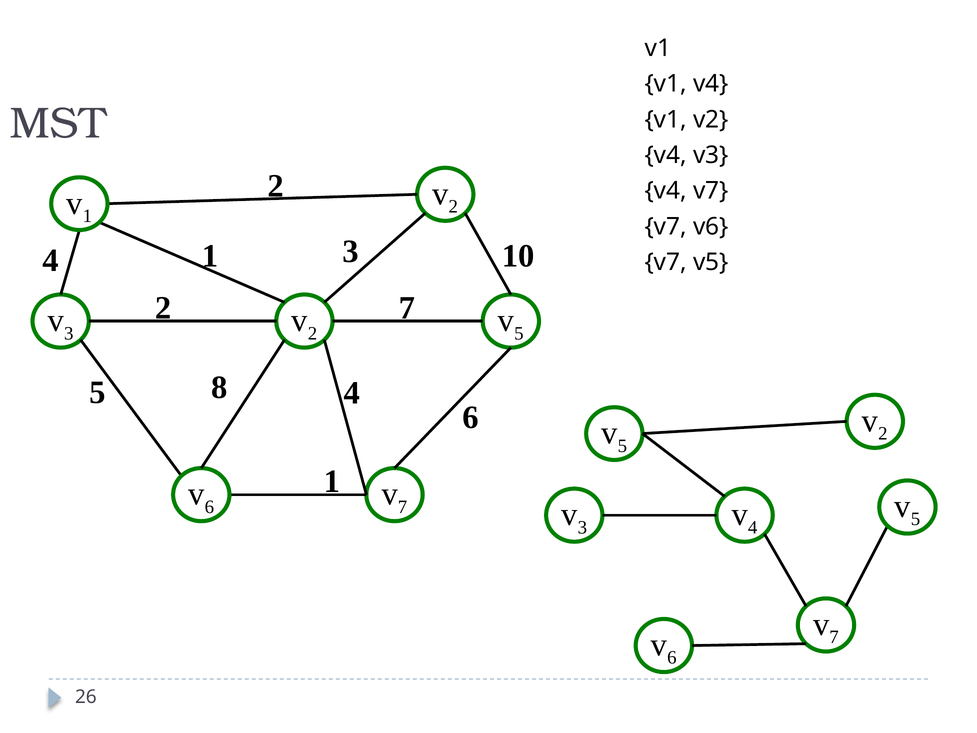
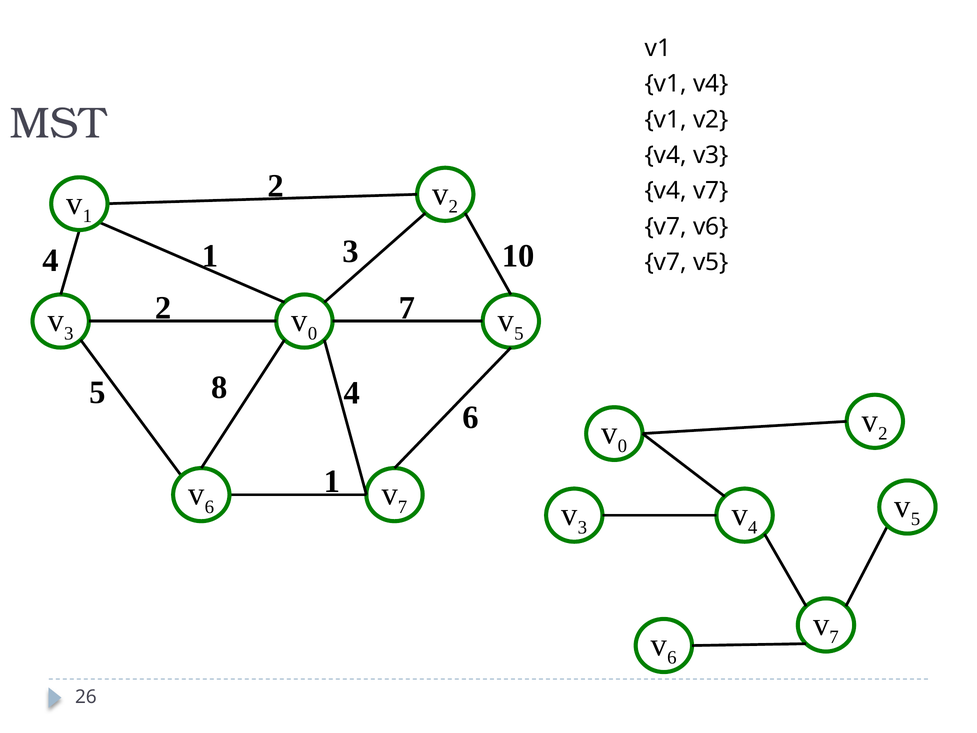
2: 2 -> 0 (312, 333)
5: 5 -> 0 (622, 446)
